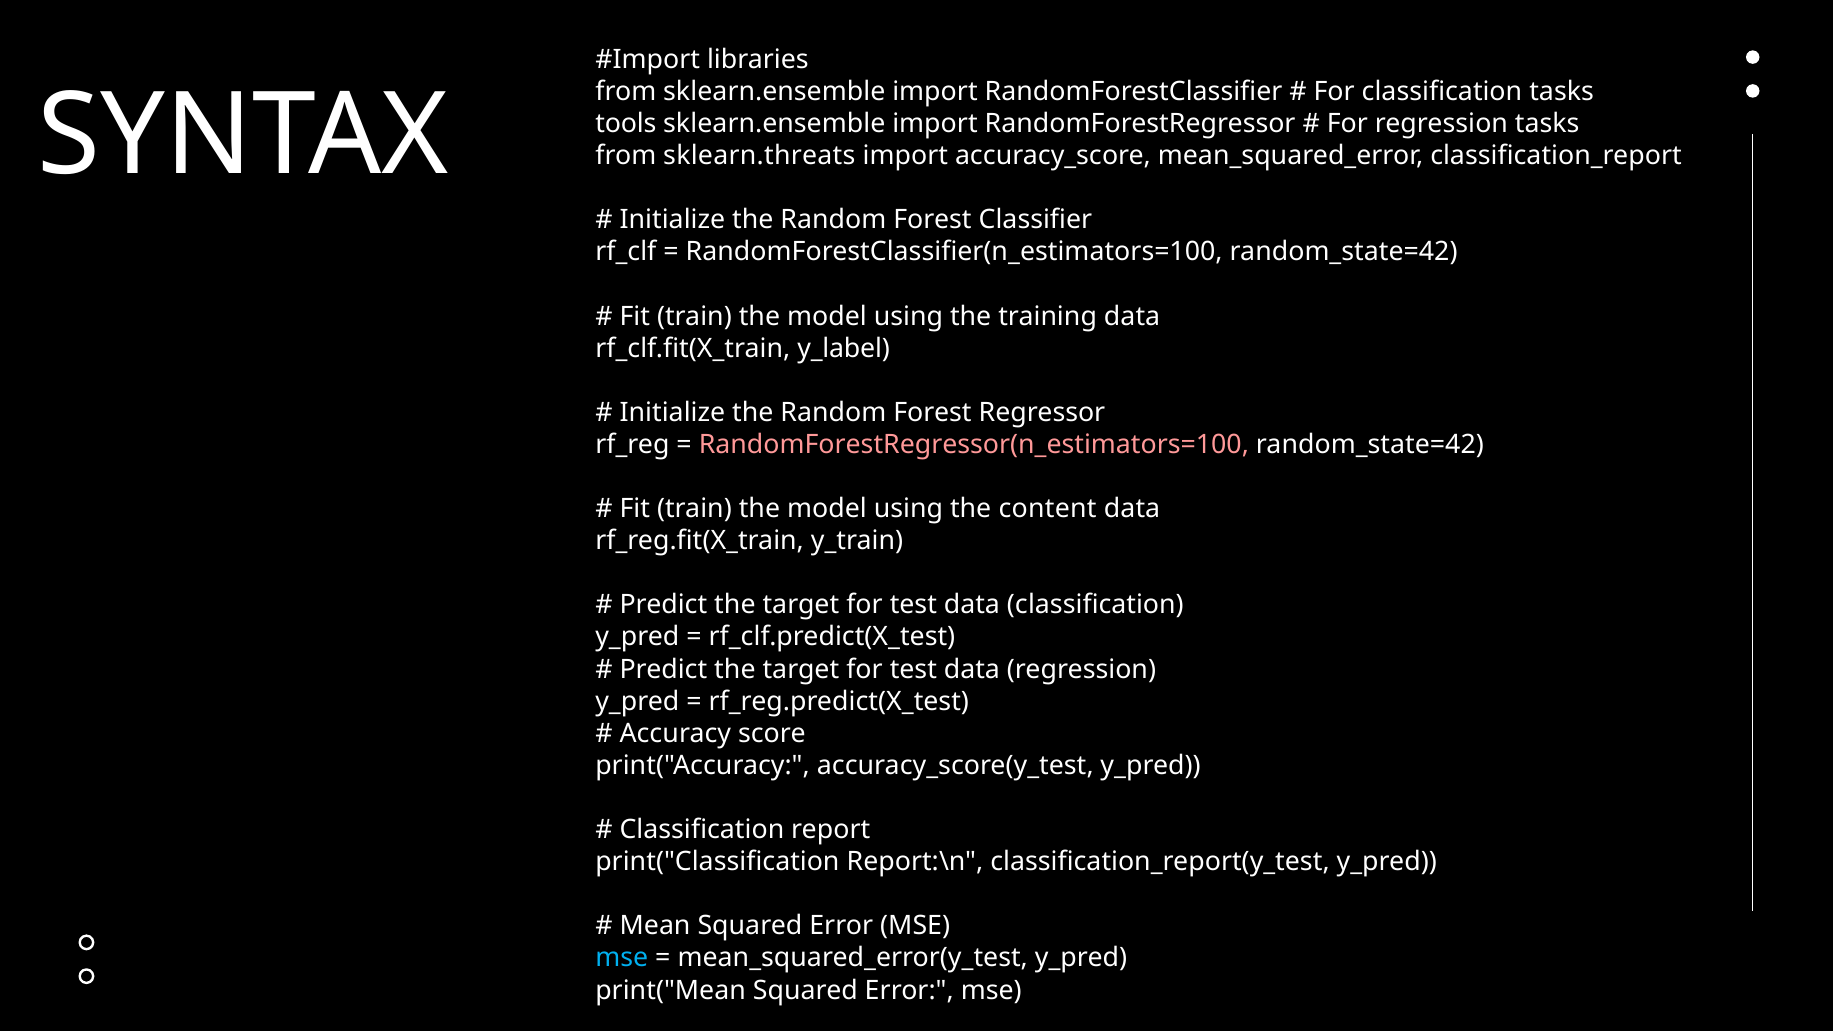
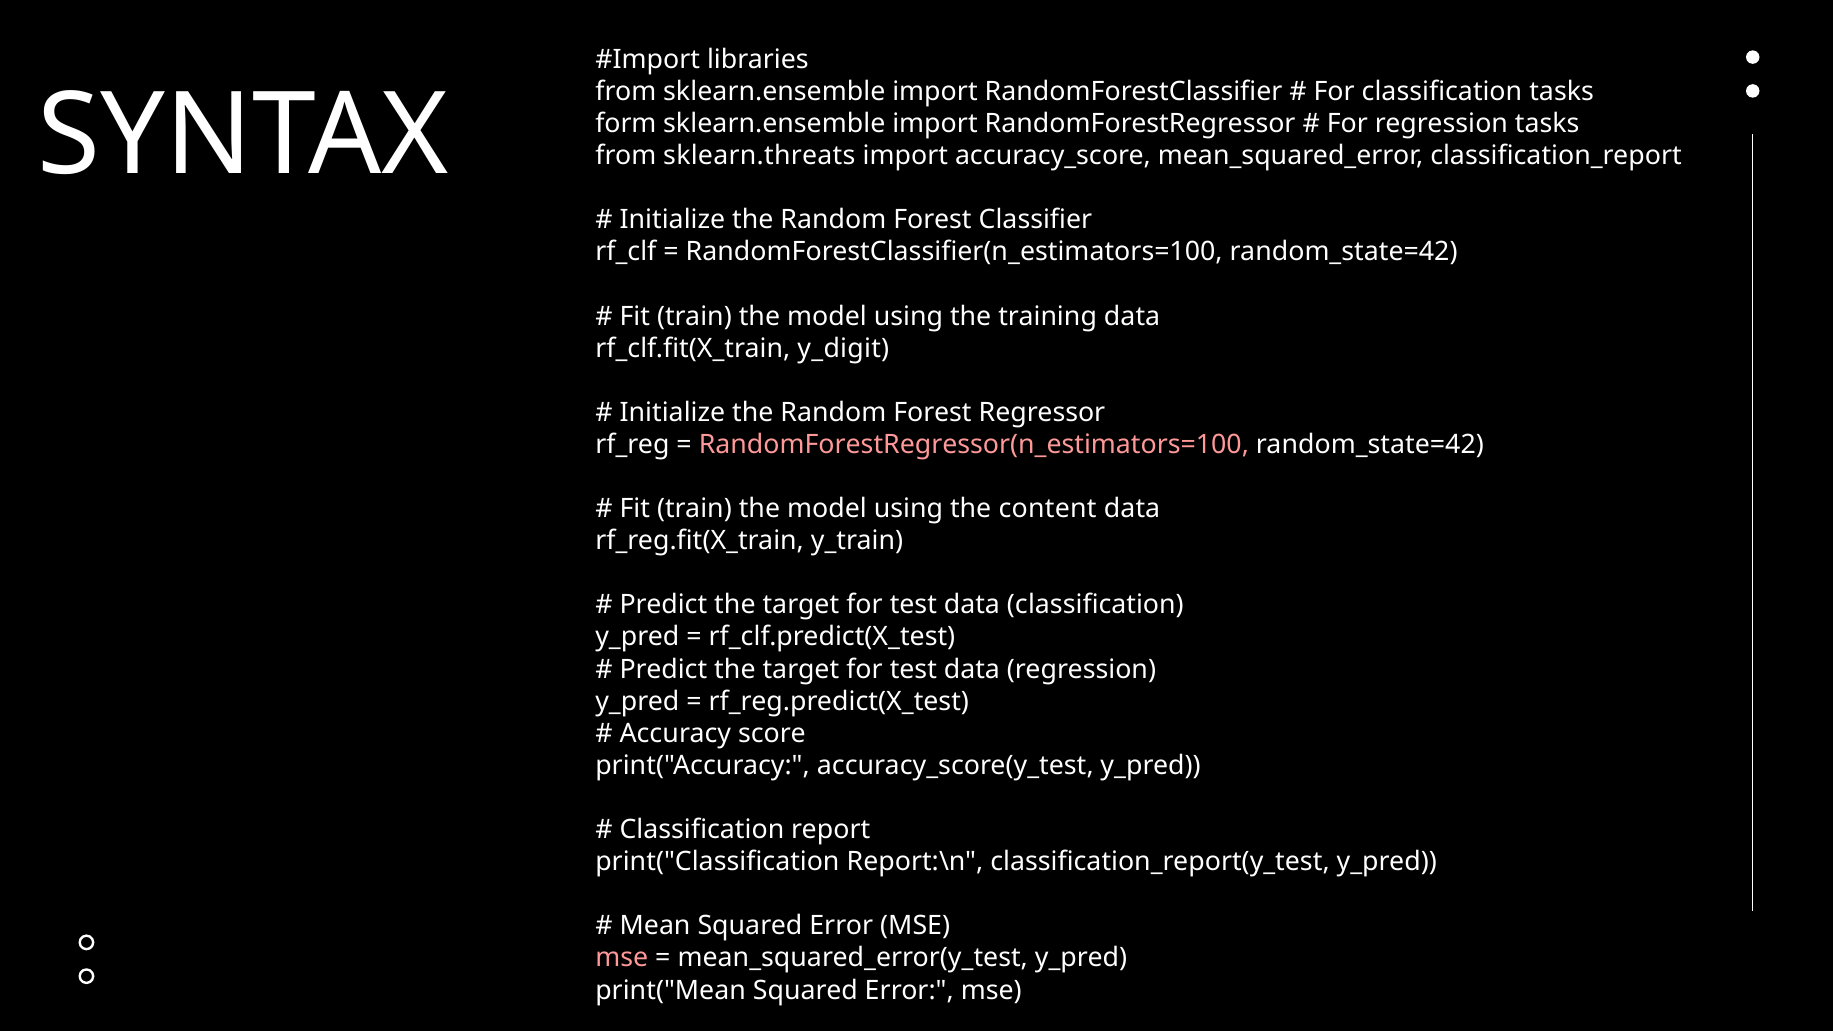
tools: tools -> form (626, 124)
y_label: y_label -> y_digit (843, 348)
mse colour: light blue -> pink (622, 958)
